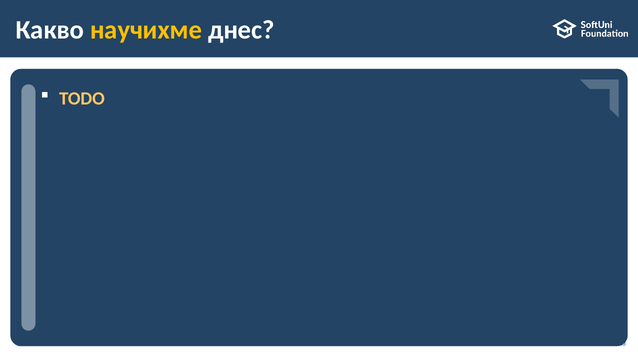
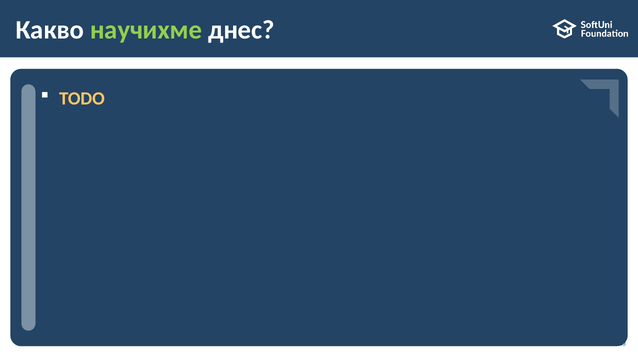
научихме colour: yellow -> light green (146, 30)
